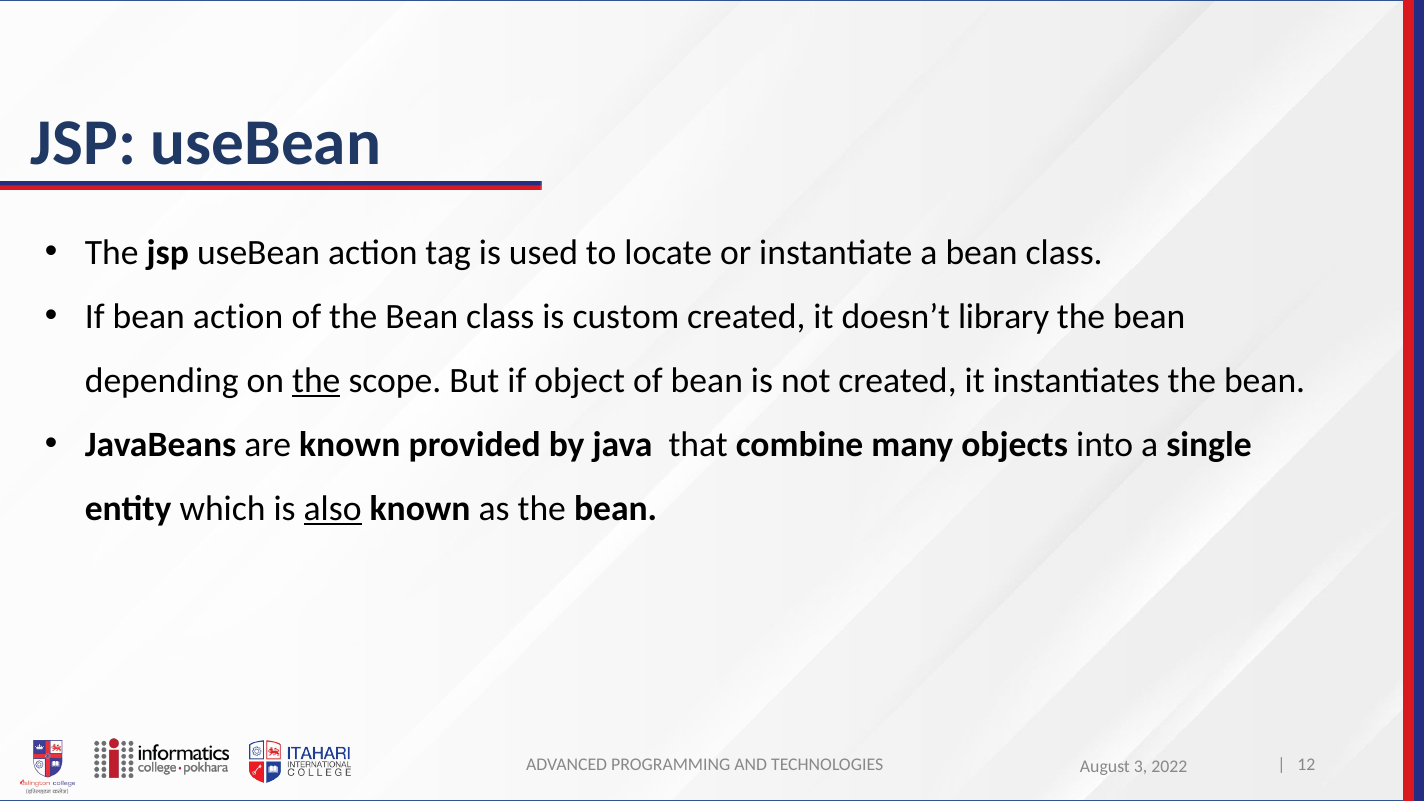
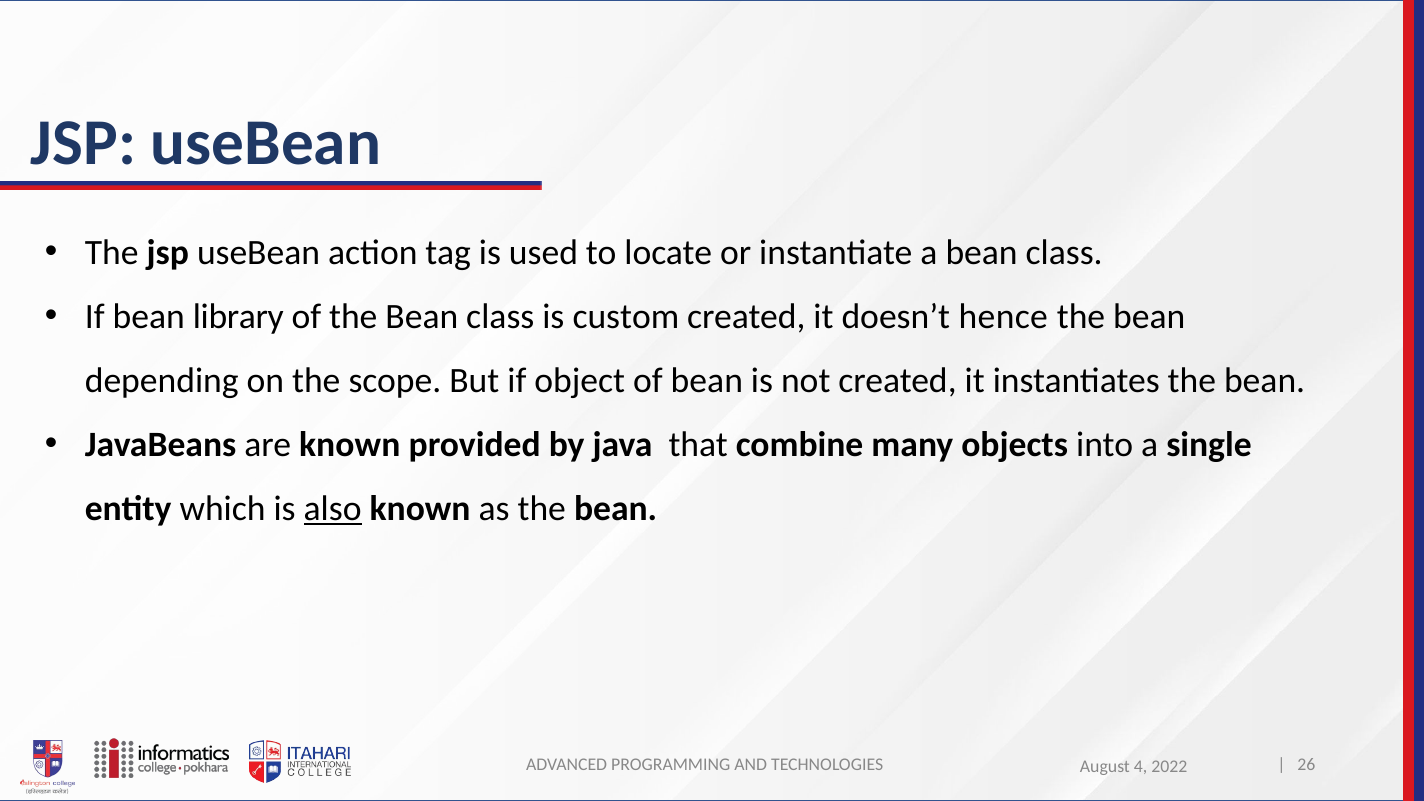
bean action: action -> library (238, 316)
library: library -> hence (1003, 316)
the underline: present -> none (316, 380)
12: 12 -> 26 (1306, 765)
3: 3 -> 4 (1141, 766)
